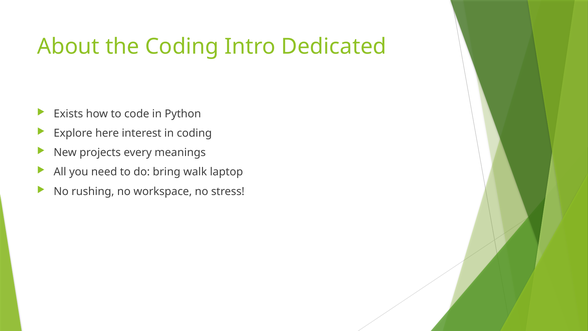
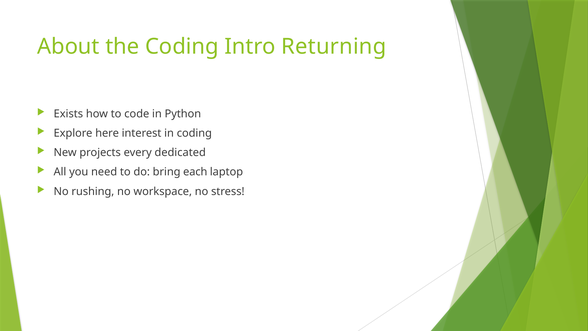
Dedicated: Dedicated -> Returning (334, 46)
meanings: meanings -> dedicated (180, 153)
walk: walk -> each (195, 172)
